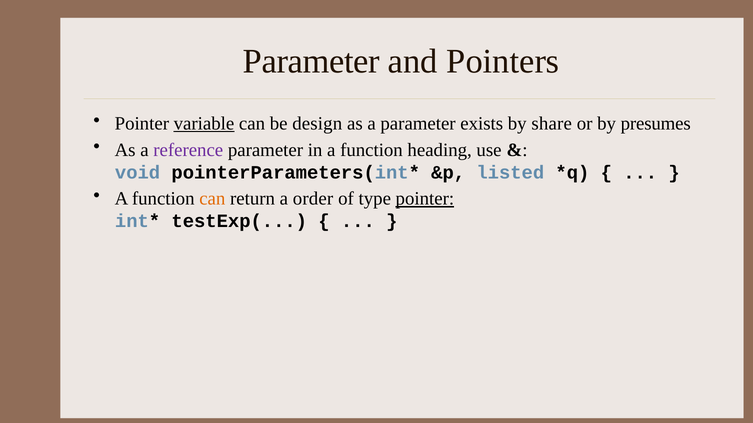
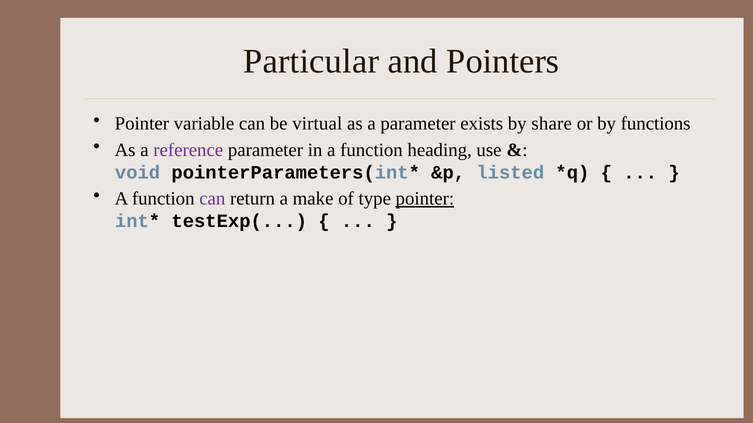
Parameter: Parameter -> Particular (311, 61)
variable underline: present -> none (204, 124)
design: design -> virtual (317, 124)
presumes: presumes -> functions (656, 124)
can colour: orange -> purple (212, 199)
order: order -> make (313, 199)
